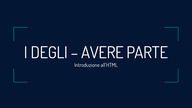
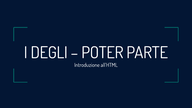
AVERE: AVERE -> POTER (102, 53)
